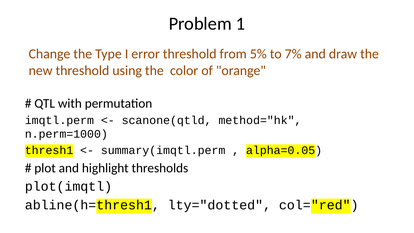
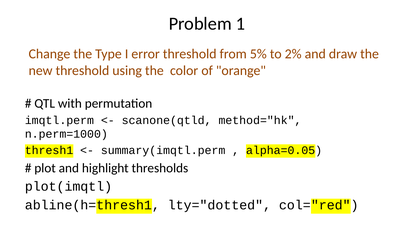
7%: 7% -> 2% (293, 54)
